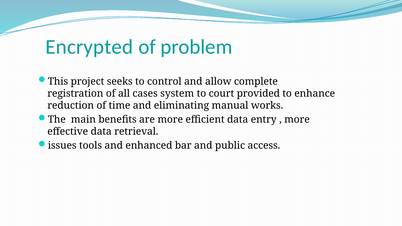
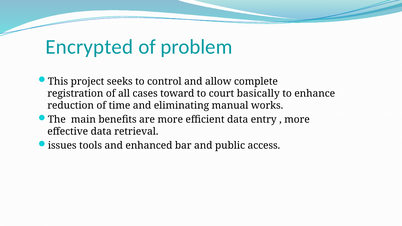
system: system -> toward (177, 93)
provided: provided -> basically (258, 93)
